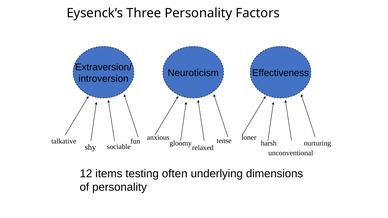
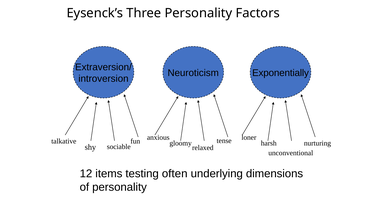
Effectiveness: Effectiveness -> Exponentially (281, 73)
